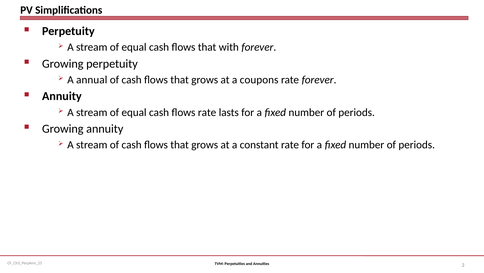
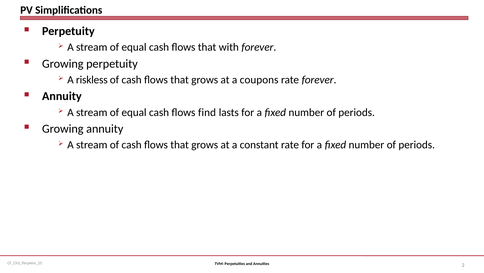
annual: annual -> riskless (92, 80)
flows rate: rate -> find (207, 112)
